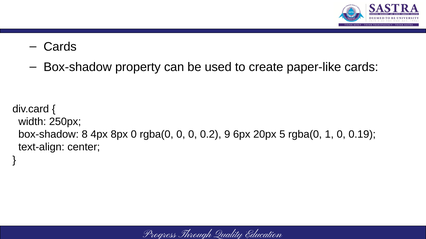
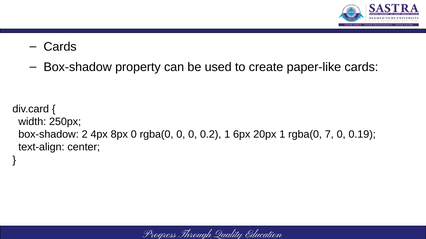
8: 8 -> 2 (85, 135)
0.2 9: 9 -> 1 (227, 135)
20px 5: 5 -> 1 (282, 135)
1: 1 -> 7 (329, 135)
